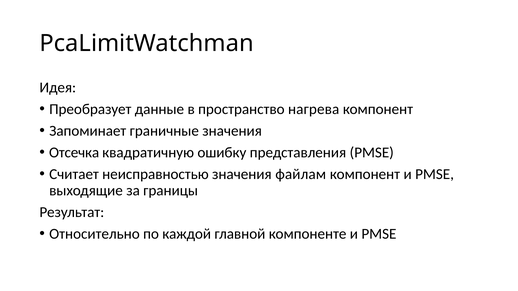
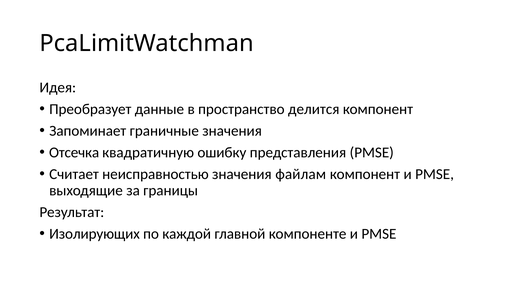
нагрева: нагрева -> делится (314, 109)
Относительно: Относительно -> Изолирующих (95, 234)
